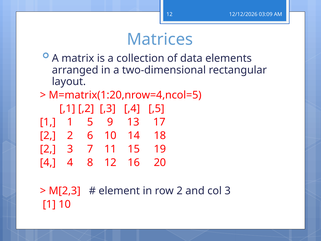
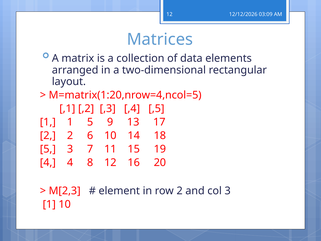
2: 2 -> 5 (48, 149)
